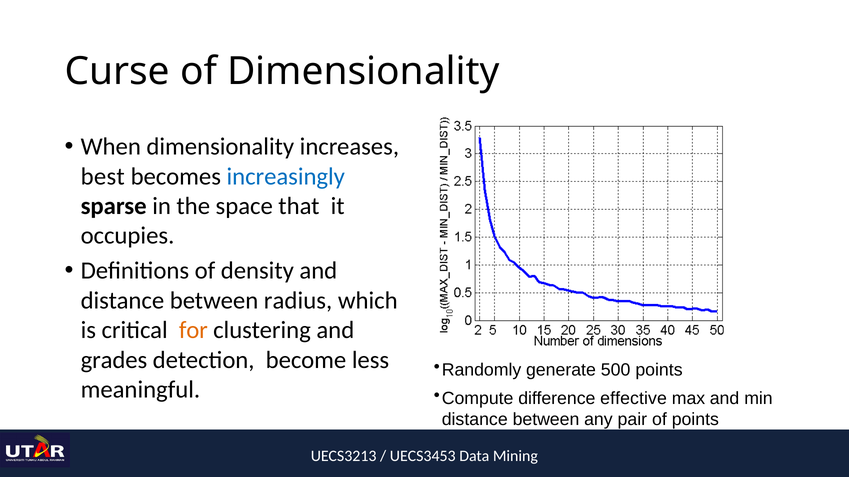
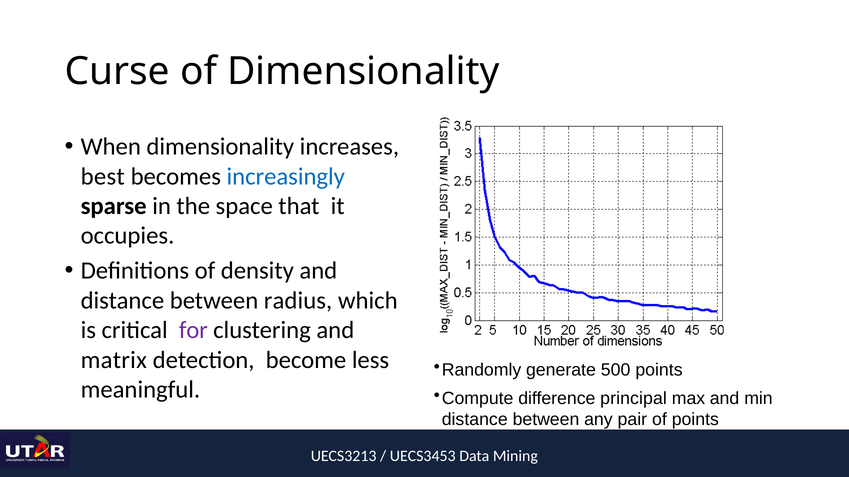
for colour: orange -> purple (193, 331)
grades: grades -> matrix (114, 360)
effective: effective -> principal (634, 399)
